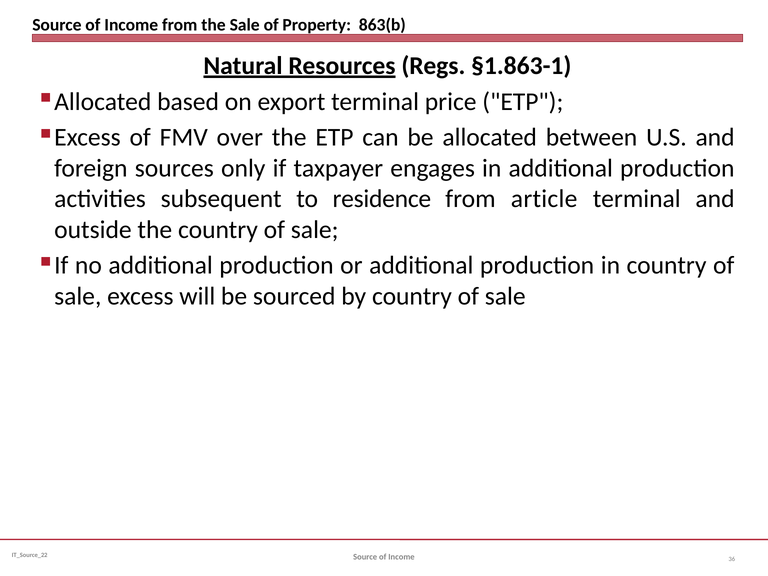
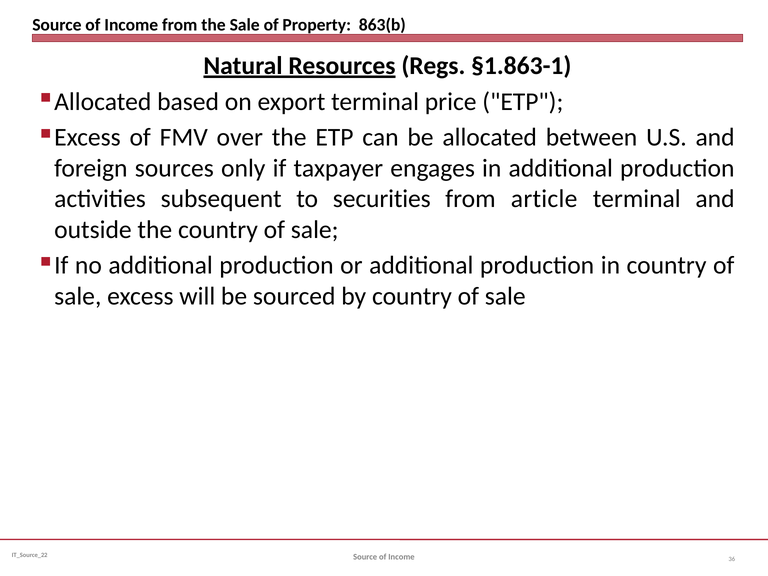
residence: residence -> securities (382, 199)
